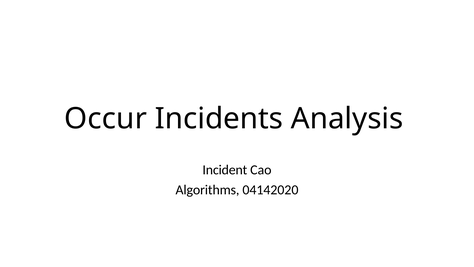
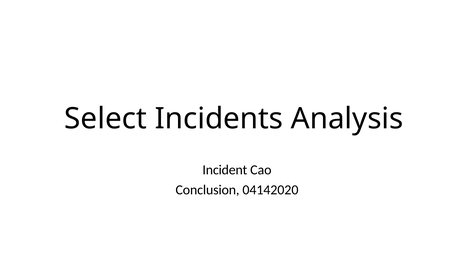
Occur: Occur -> Select (106, 118)
Algorithms: Algorithms -> Conclusion (207, 190)
